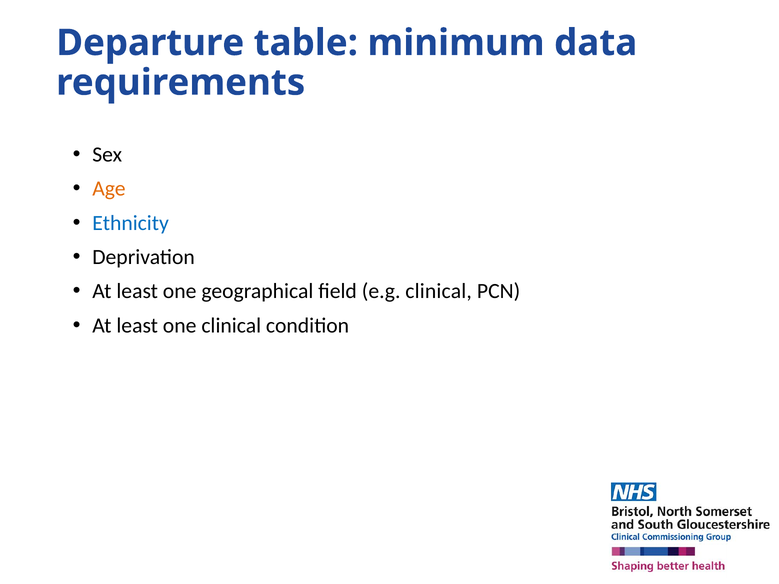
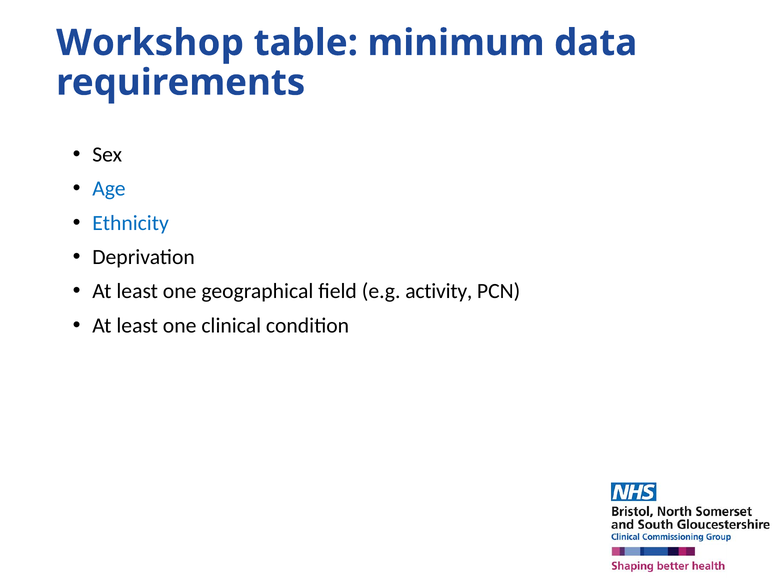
Departure: Departure -> Workshop (150, 43)
Age colour: orange -> blue (109, 189)
e.g clinical: clinical -> activity (439, 291)
